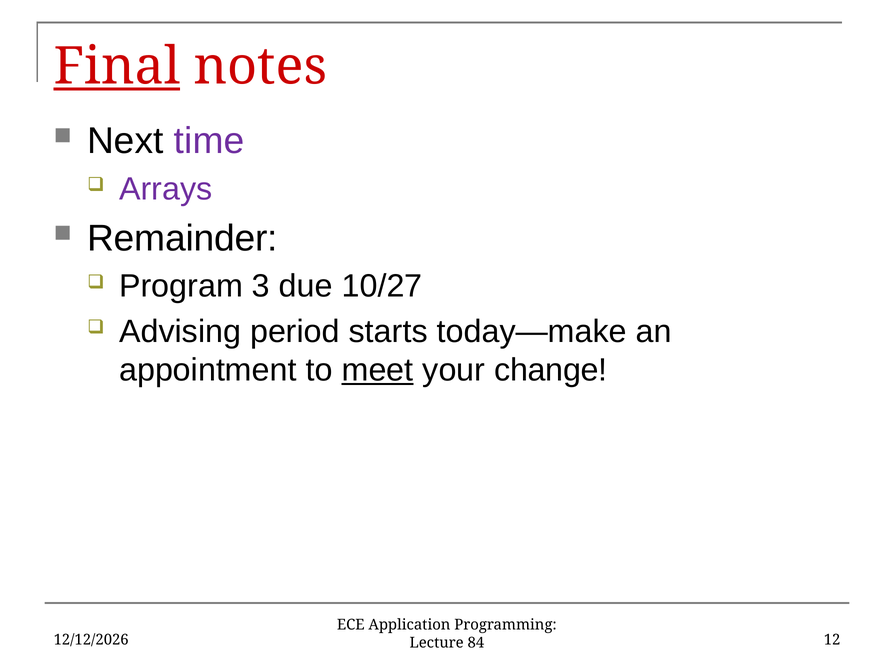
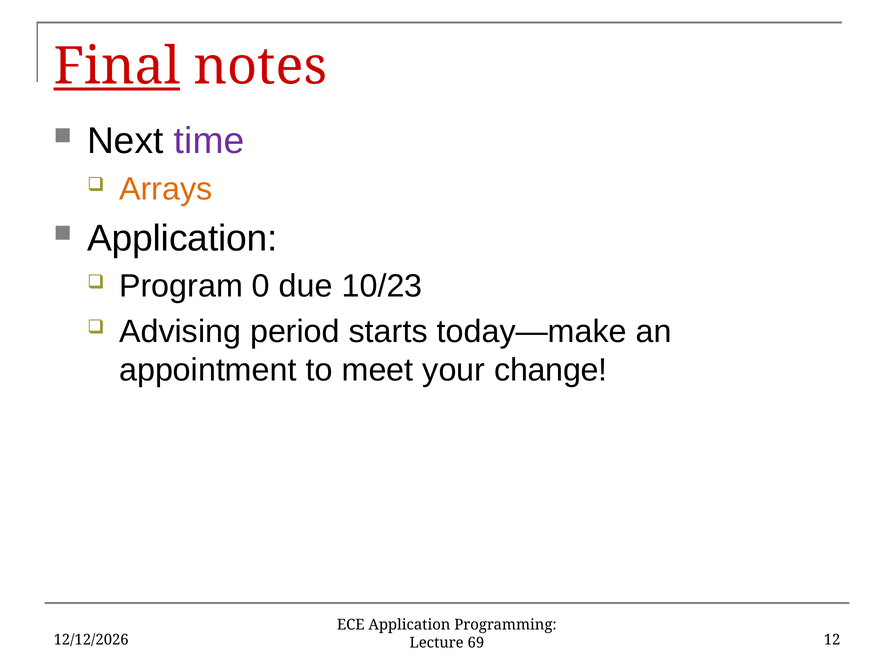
Arrays colour: purple -> orange (166, 189)
Remainder: Remainder -> Application (182, 239)
3: 3 -> 0 (261, 286)
10/27: 10/27 -> 10/23 (382, 286)
meet underline: present -> none (377, 371)
84: 84 -> 69 (476, 643)
